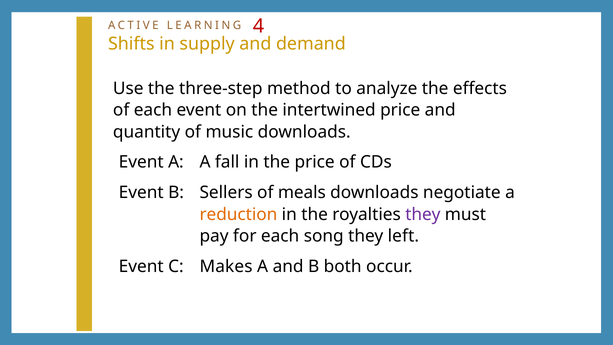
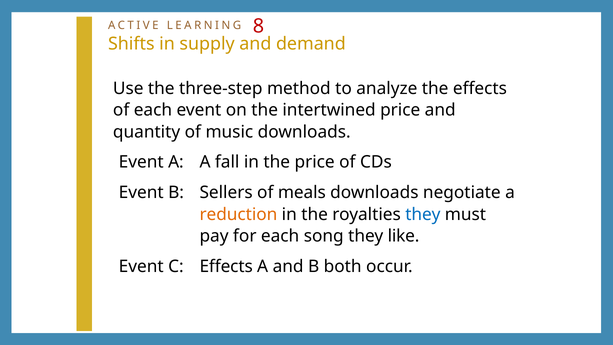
4: 4 -> 8 (258, 26)
they colour: purple -> blue (423, 214)
left: left -> like (404, 236)
C Makes: Makes -> Effects (226, 266)
